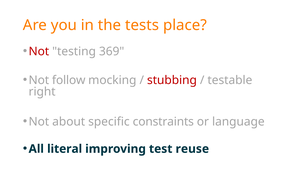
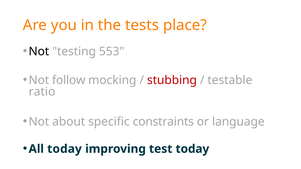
Not colour: red -> black (39, 52)
369: 369 -> 553 (112, 52)
right: right -> ratio (42, 92)
All literal: literal -> today (65, 149)
test reuse: reuse -> today (192, 149)
